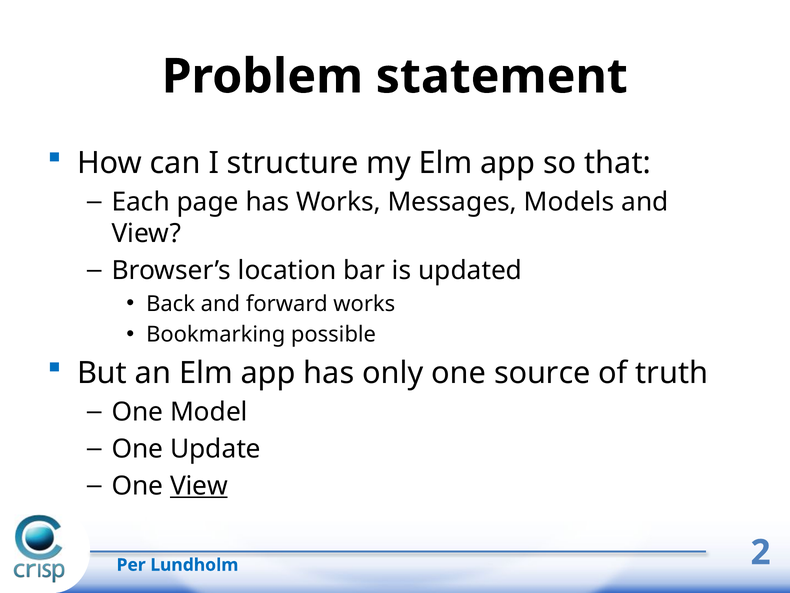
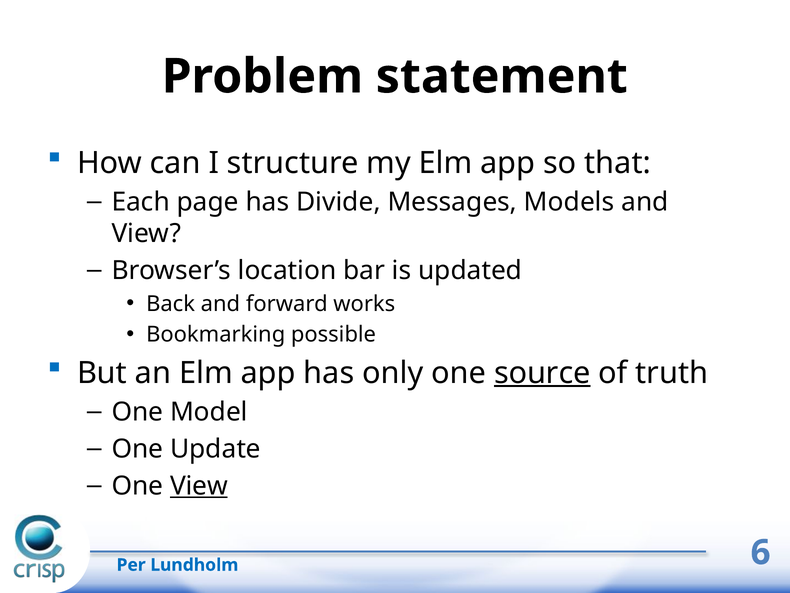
has Works: Works -> Divide (338, 202)
source underline: none -> present (542, 373)
2: 2 -> 6 (761, 552)
